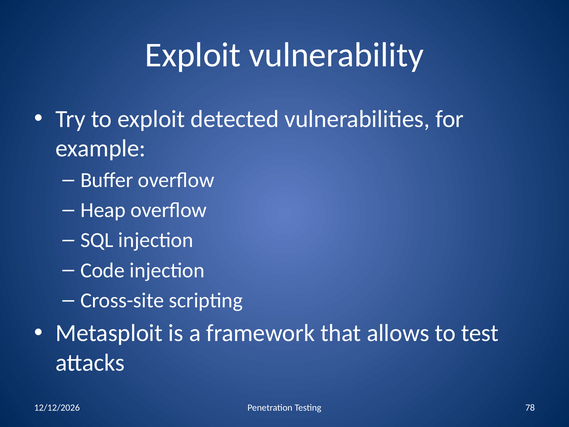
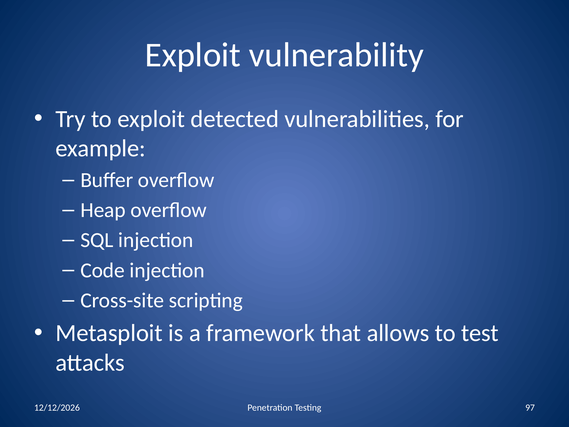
78: 78 -> 97 (530, 407)
